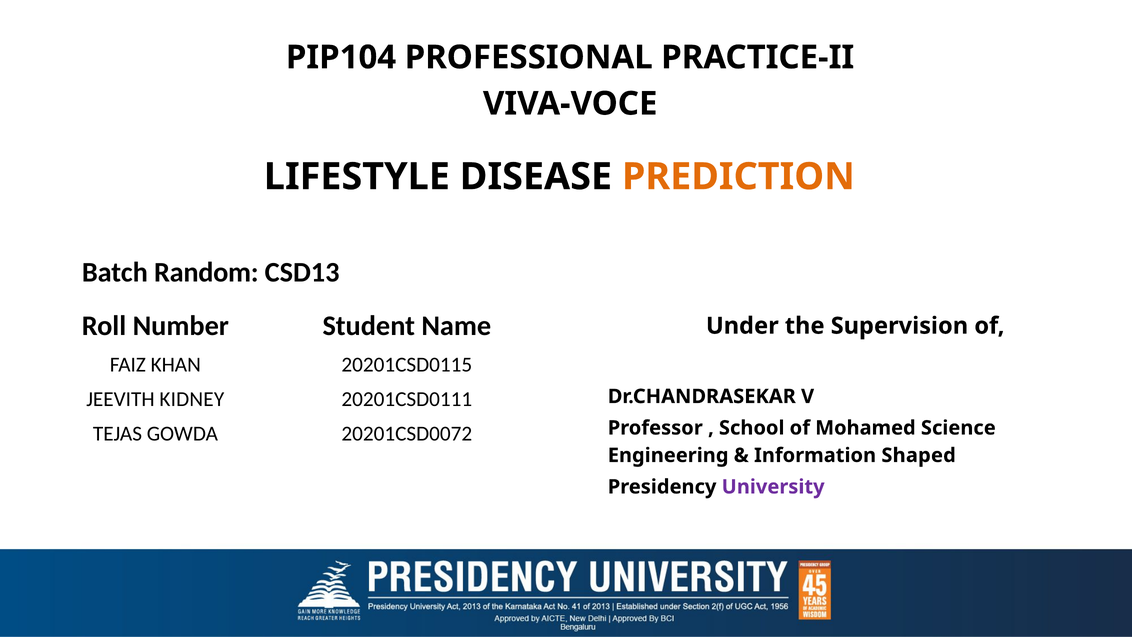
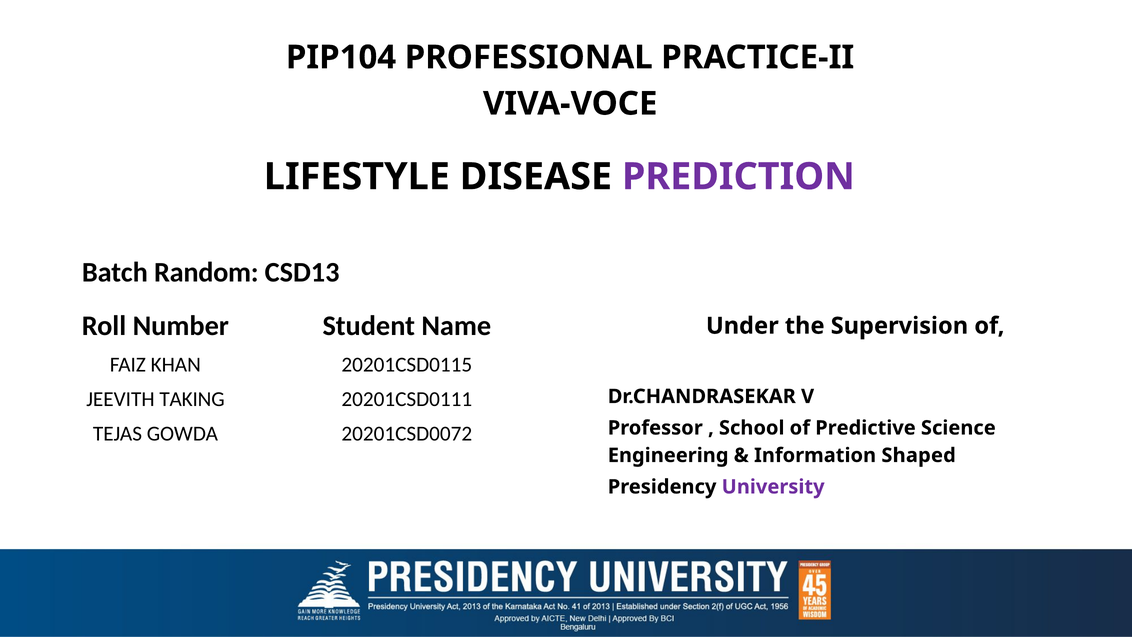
PREDICTION colour: orange -> purple (738, 177)
KIDNEY: KIDNEY -> TAKING (192, 399)
Mohamed: Mohamed -> Predictive (865, 428)
